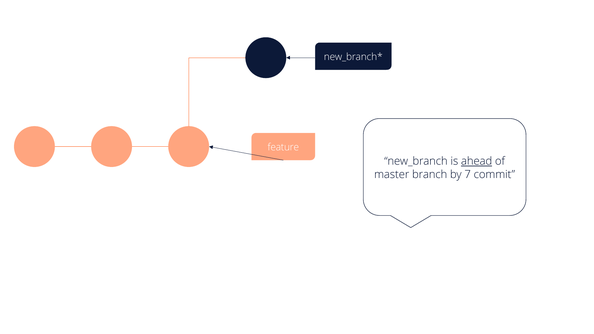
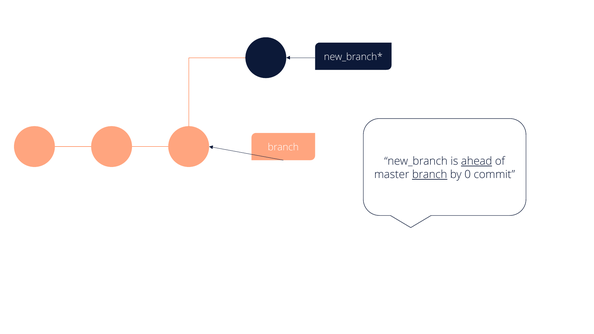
feature: feature -> branch (283, 147)
branch underline: none -> present (430, 175)
7: 7 -> 0 (468, 175)
